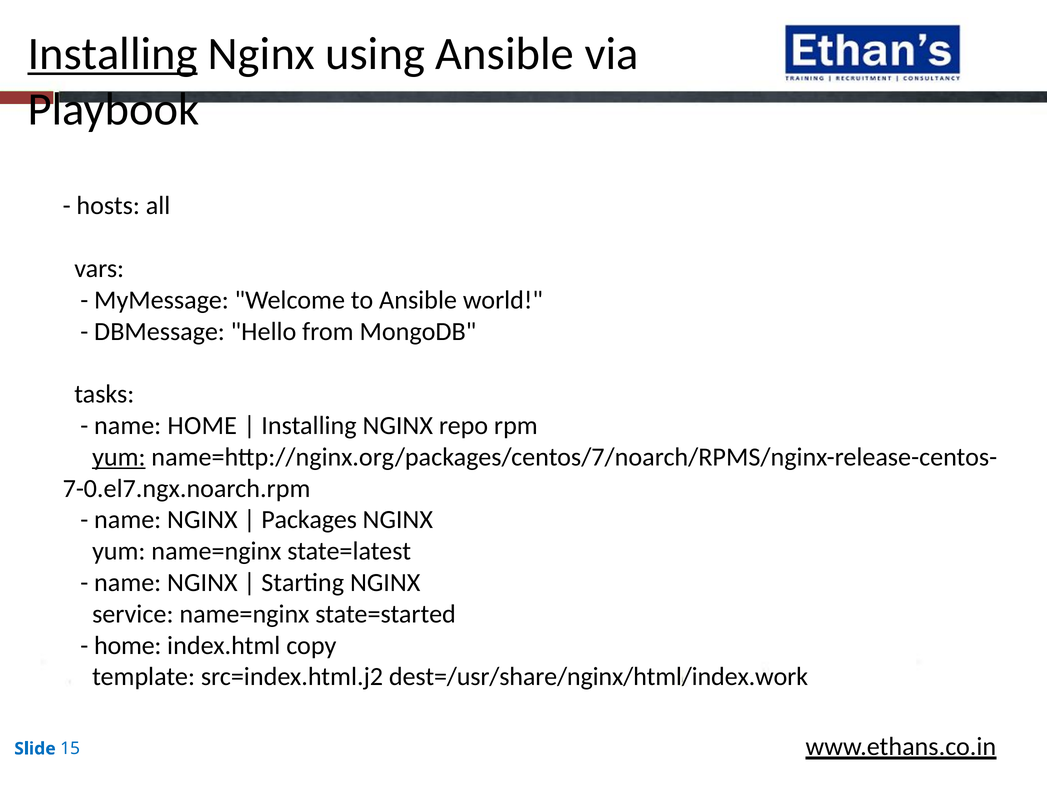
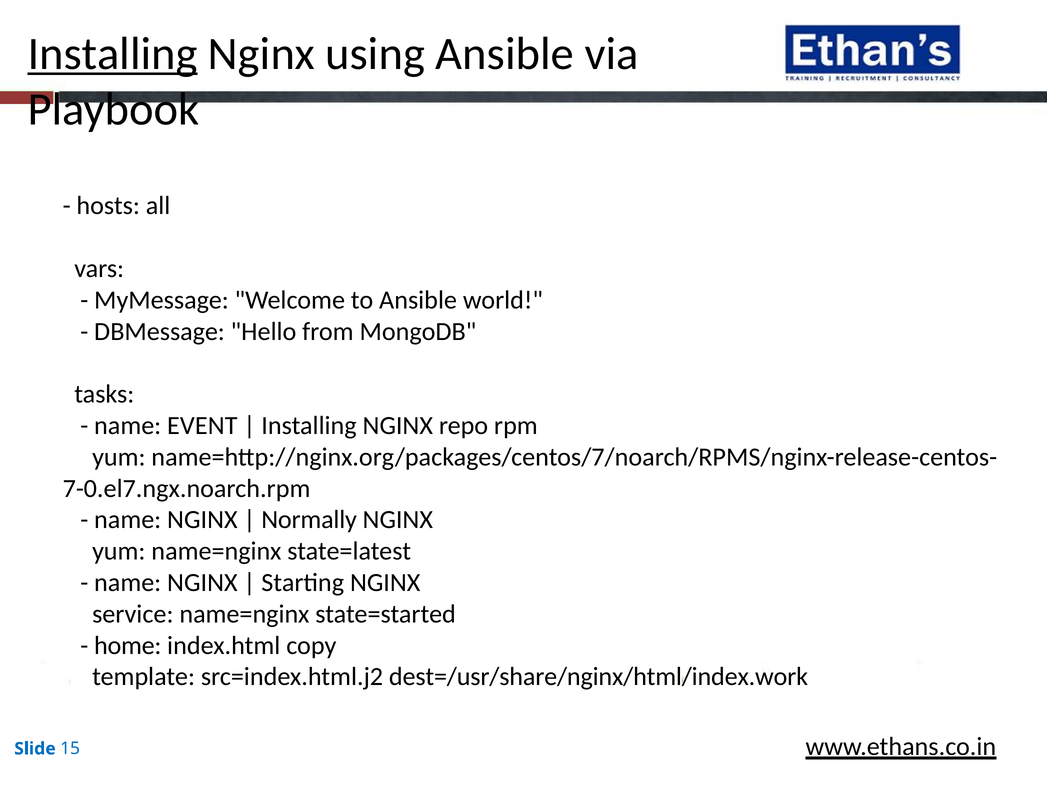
name HOME: HOME -> EVENT (202, 426)
yum underline: present -> none (119, 457)
Packages: Packages -> Normally (309, 520)
